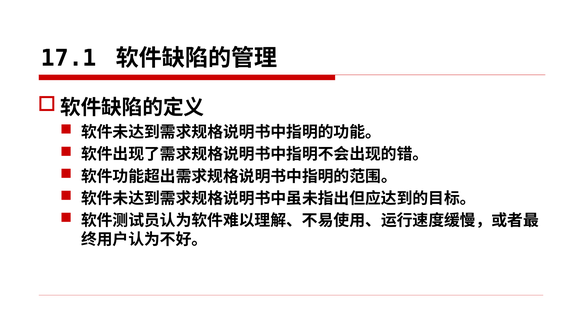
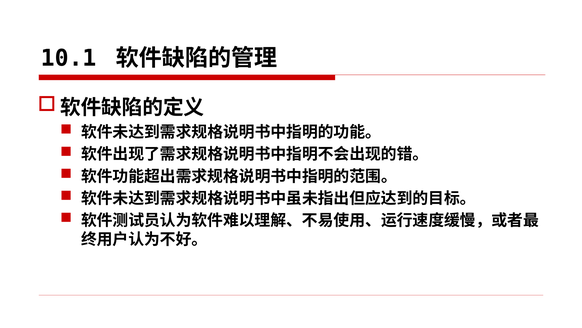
17.1: 17.1 -> 10.1 (69, 58)
